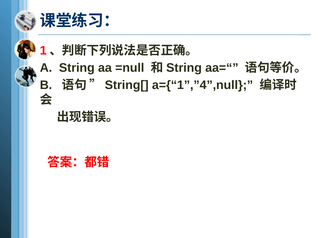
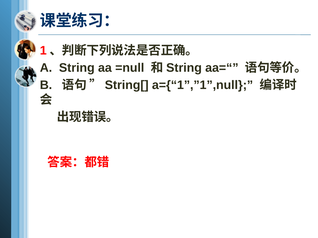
a={“1”,”4”,null: a={“1”,”4”,null -> a={“1”,”1”,null (203, 85)
